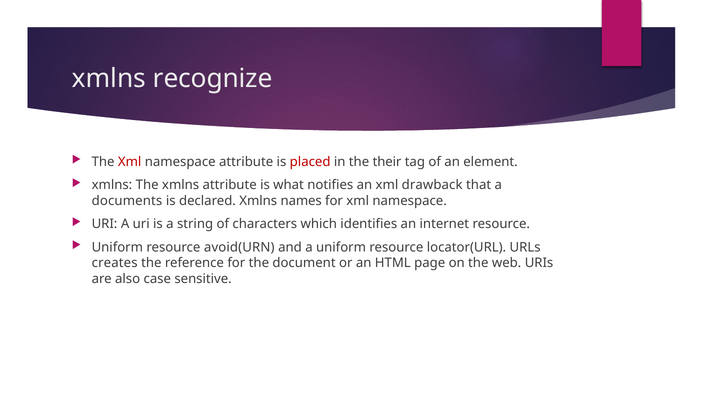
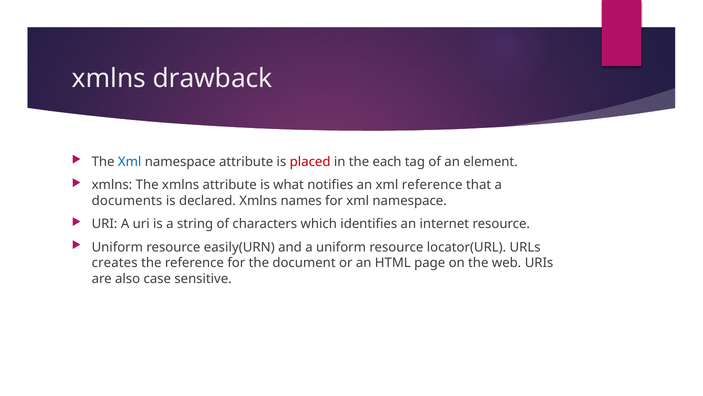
recognize: recognize -> drawback (213, 78)
Xml colour: red -> blue (130, 162)
their: their -> each (387, 162)
xml drawback: drawback -> reference (432, 185)
avoid(URN: avoid(URN -> easily(URN (239, 247)
